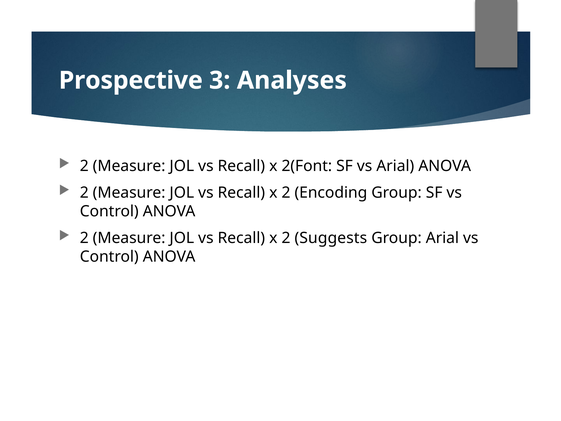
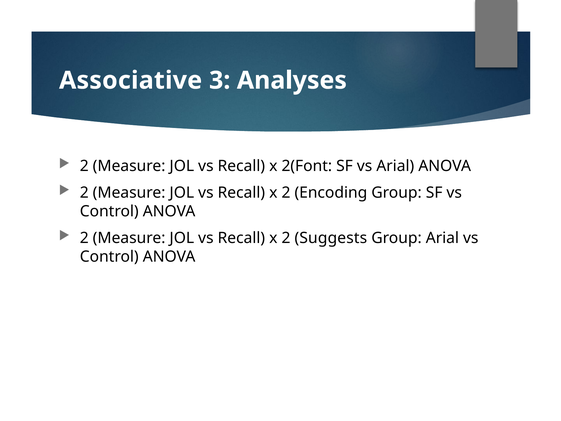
Prospective: Prospective -> Associative (131, 80)
